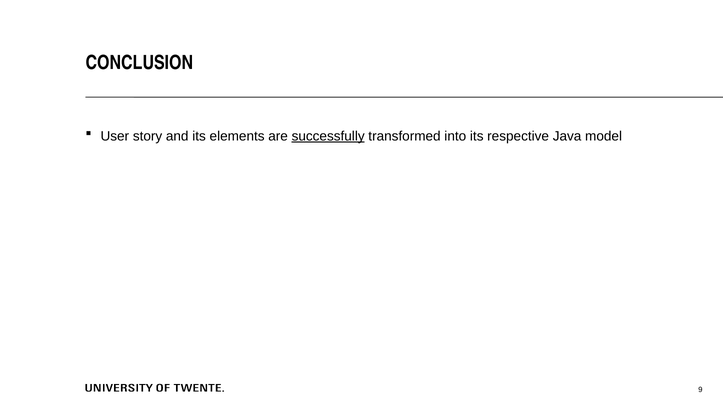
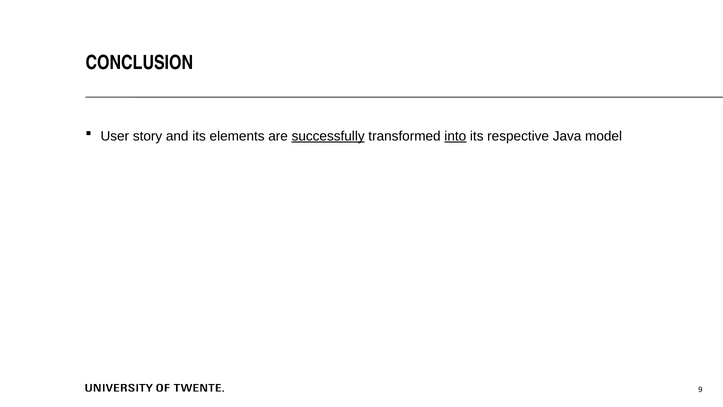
into underline: none -> present (455, 136)
